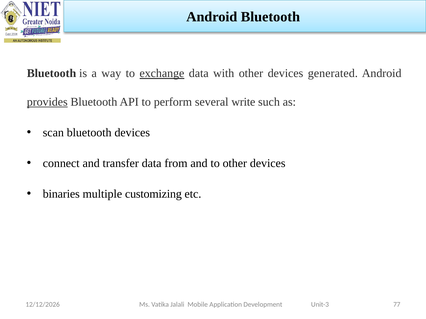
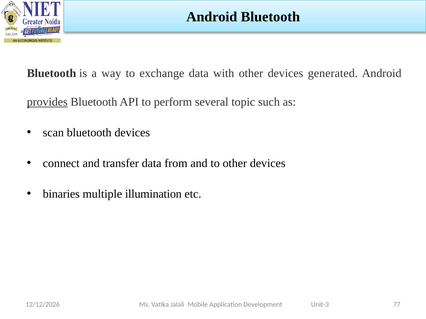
exchange underline: present -> none (162, 74)
write: write -> topic (243, 102)
customizing: customizing -> illumination (153, 194)
